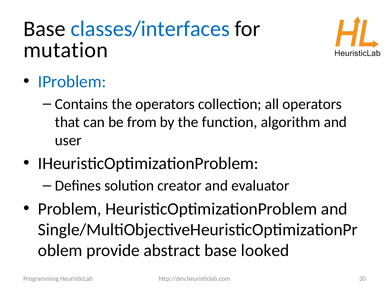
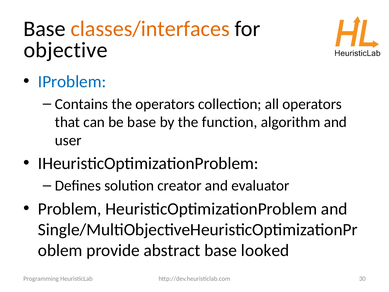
classes/interfaces colour: blue -> orange (150, 29)
mutation: mutation -> objective (66, 50)
be from: from -> base (142, 122)
